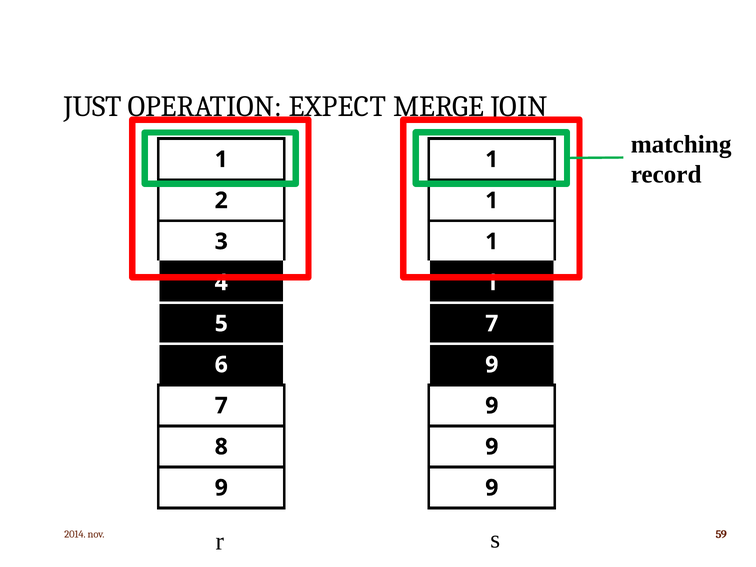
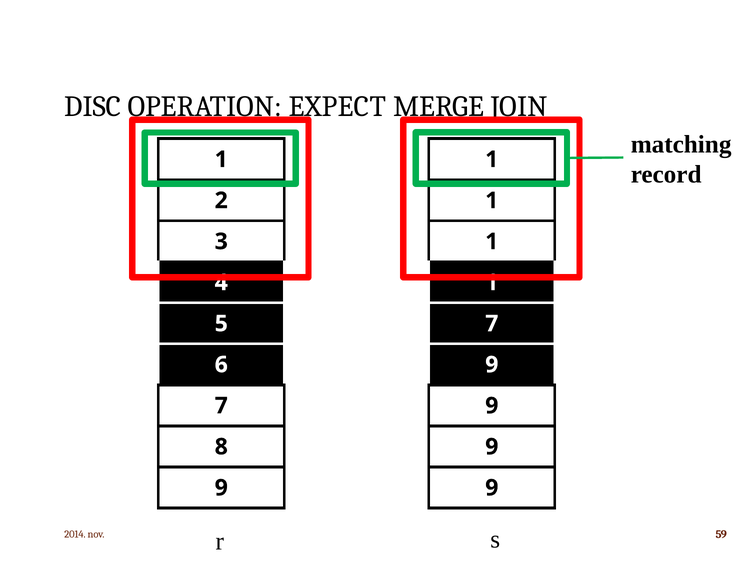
JUST: JUST -> DISC (93, 106)
